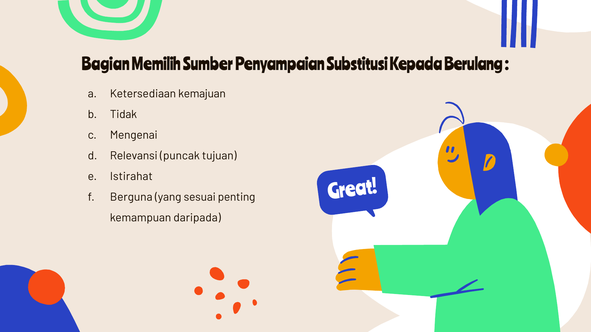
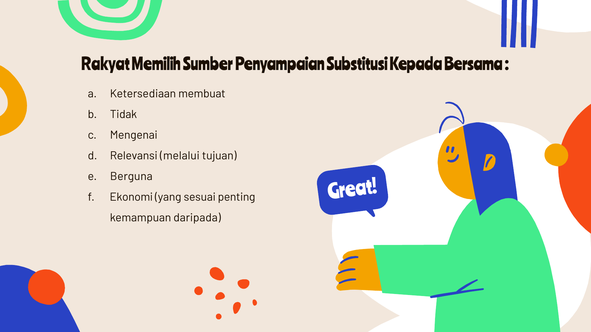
Bagian: Bagian -> Rakyat (106, 65)
Berulang: Berulang -> Bersama (474, 65)
kemajuan: kemajuan -> membuat (202, 94)
puncak: puncak -> melalui (180, 156)
Istirahat: Istirahat -> Berguna (131, 177)
Berguna: Berguna -> Ekonomi (131, 197)
